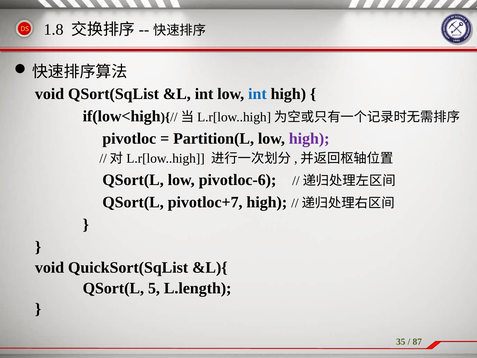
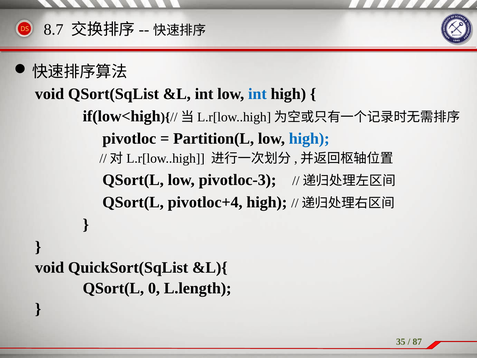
1.8: 1.8 -> 8.7 (54, 30)
high colour: purple -> blue (309, 139)
pivotloc-6: pivotloc-6 -> pivotloc-3 (237, 180)
pivotloc+7: pivotloc+7 -> pivotloc+4 (205, 202)
5: 5 -> 0 (154, 288)
